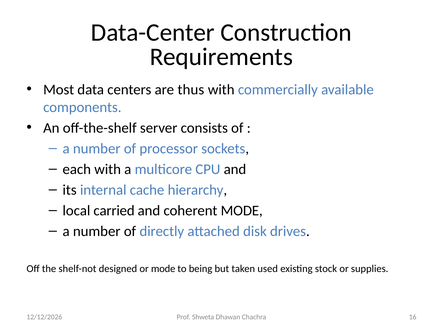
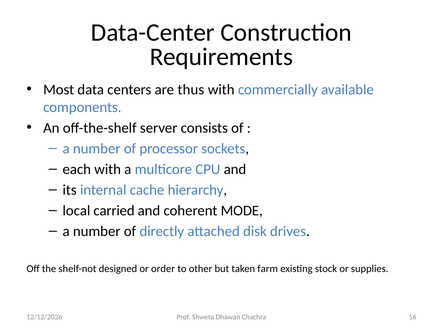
or mode: mode -> order (163, 269)
being: being -> other (201, 269)
used: used -> farm (268, 269)
